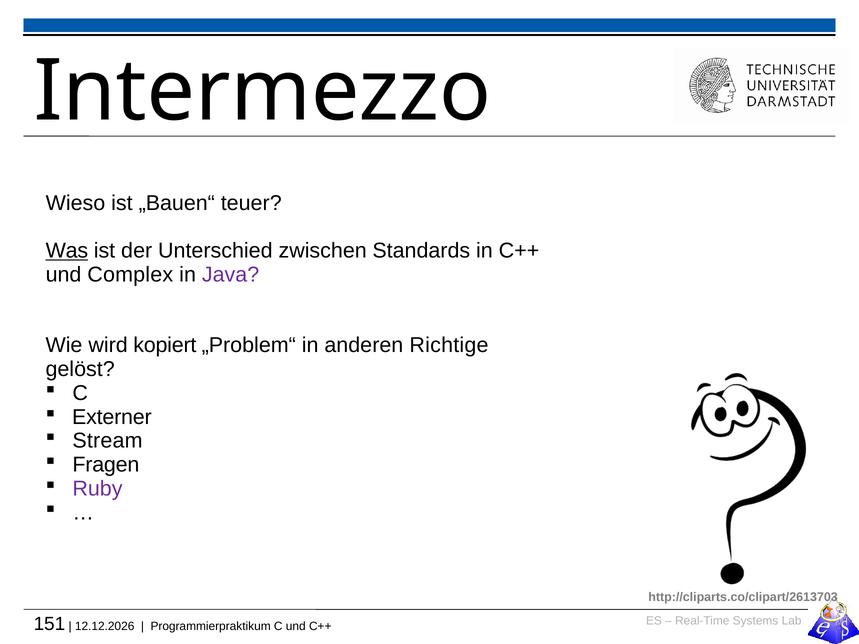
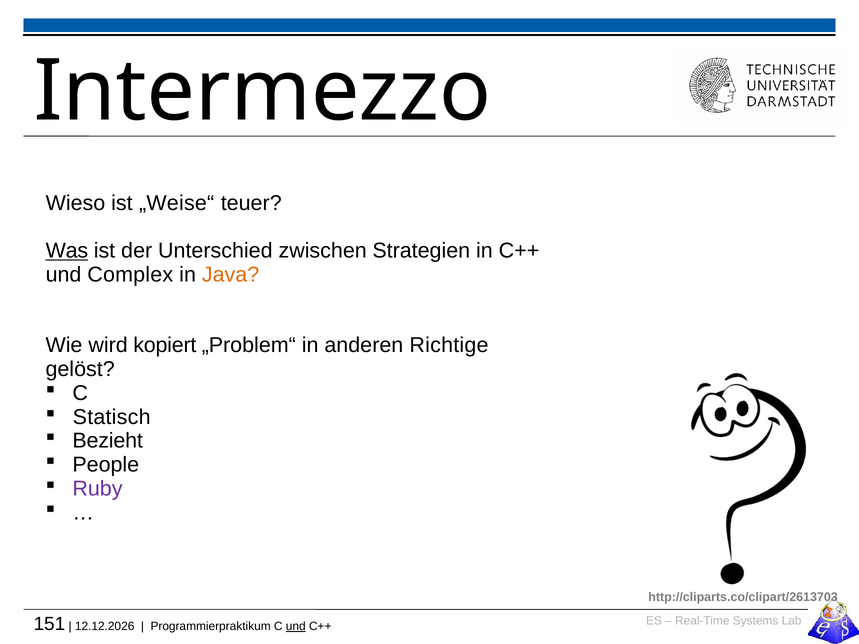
„Bauen“: „Bauen“ -> „Weise“ (177, 203)
Standards: Standards -> Strategien (421, 251)
Java colour: purple -> orange (231, 275)
Externer: Externer -> Statisch (112, 417)
Stream: Stream -> Bezieht (108, 441)
Fragen: Fragen -> People (106, 465)
und underline: none -> present (296, 627)
